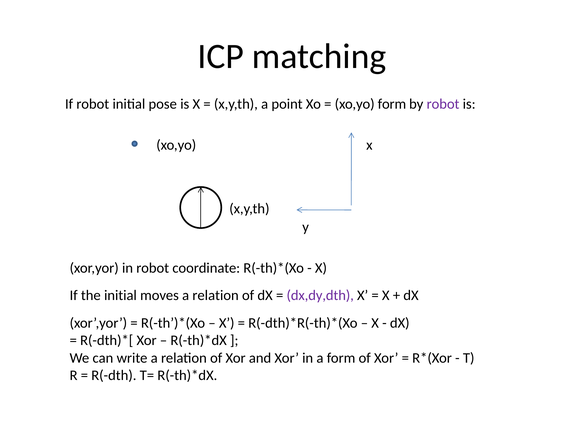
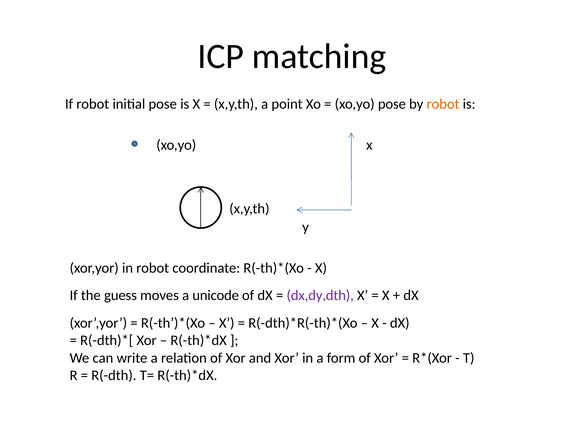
xo,yo form: form -> pose (392, 104)
robot colour: purple -> orange (443, 104)
the initial: initial -> guess (120, 296)
moves a relation: relation -> unicode (216, 296)
